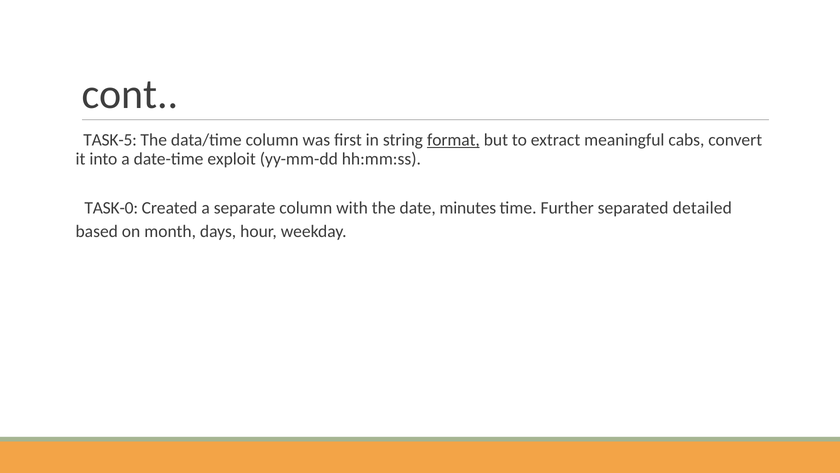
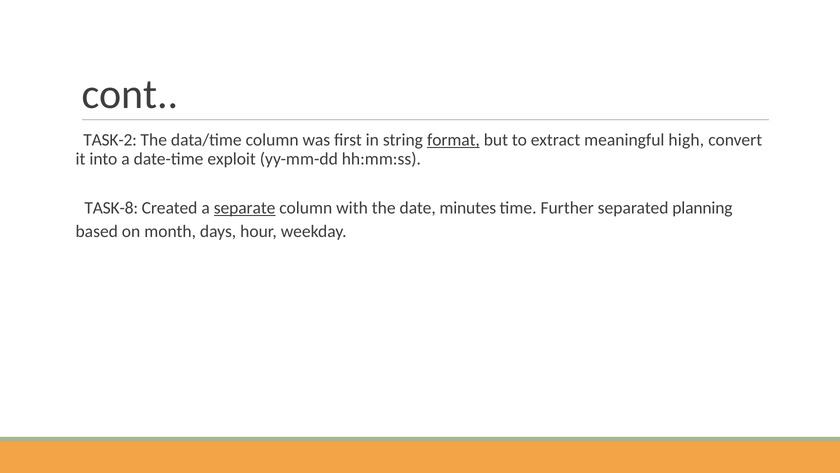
TASK-5: TASK-5 -> TASK-2 (110, 140)
cabs: cabs -> high (686, 140)
TASK-0: TASK-0 -> TASK-8 (111, 208)
separate underline: none -> present (245, 208)
detailed: detailed -> planning (702, 208)
